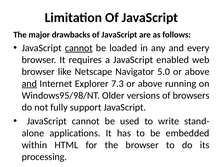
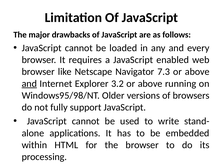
cannot underline: present -> none (79, 48)
5.0: 5.0 -> 7.3 (164, 72)
7.3: 7.3 -> 3.2 (117, 84)
